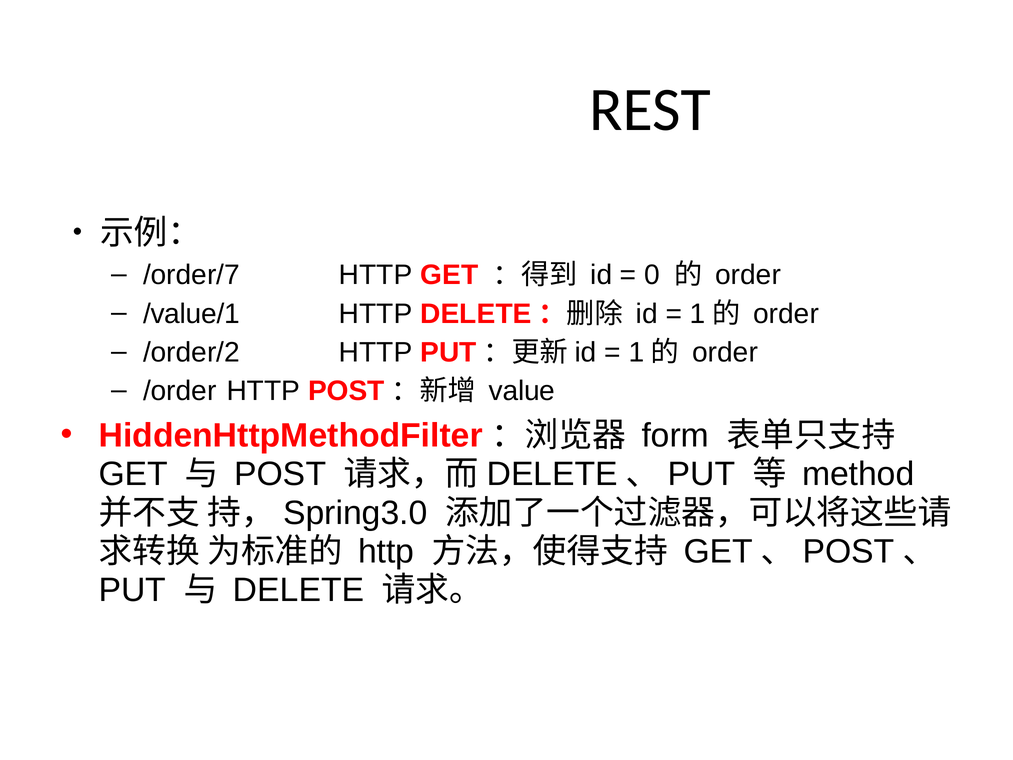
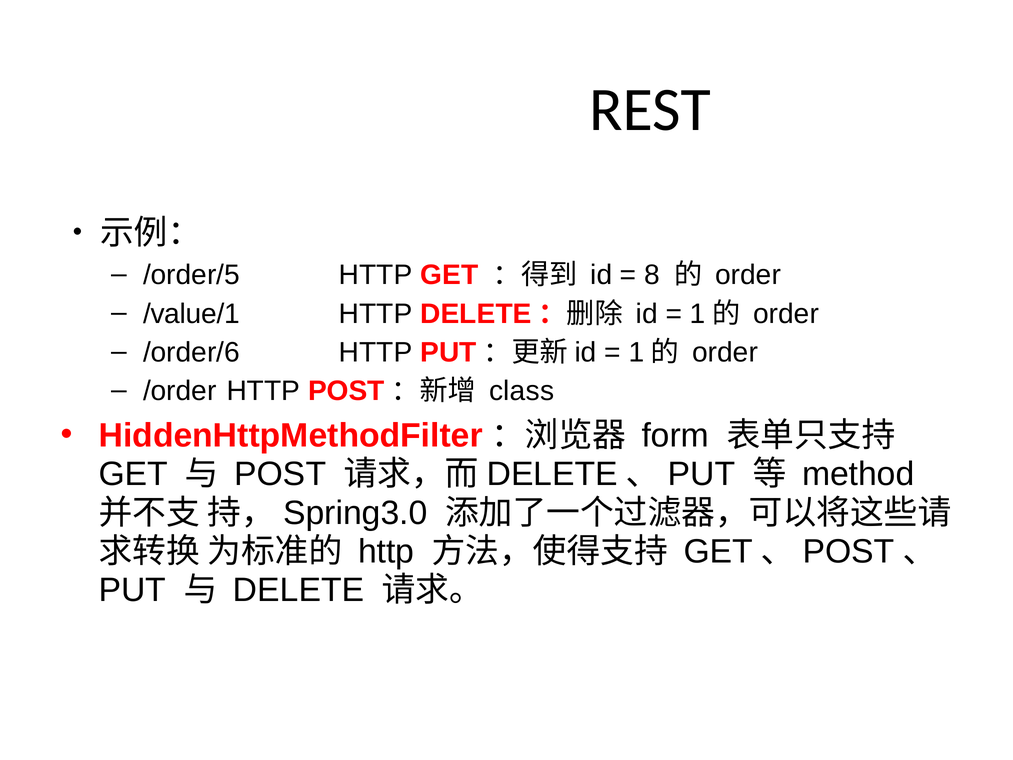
/order/7: /order/7 -> /order/5 (191, 275)
0: 0 -> 8 (652, 275)
/order/2: /order/2 -> /order/6 (191, 352)
value: value -> class (522, 391)
